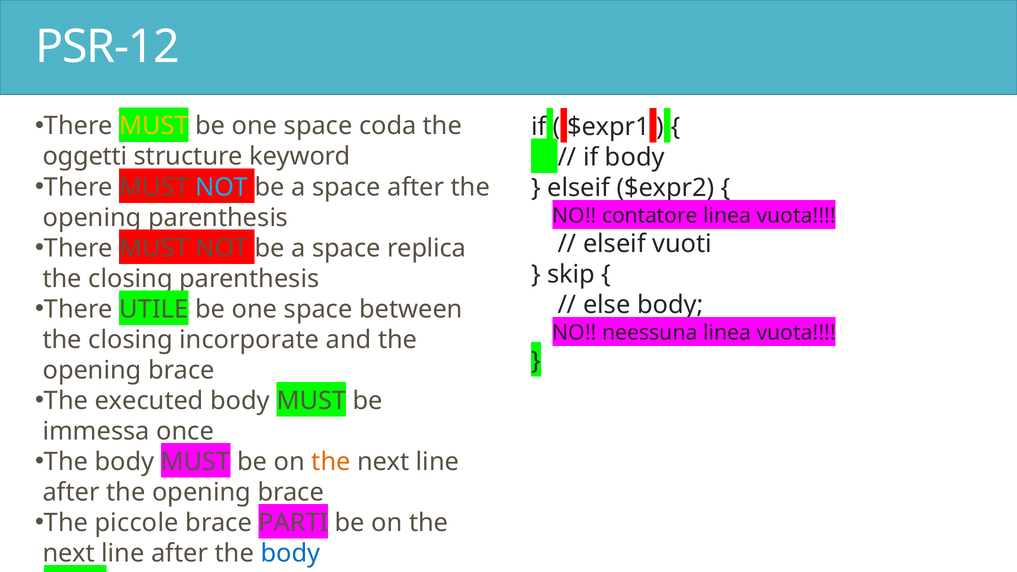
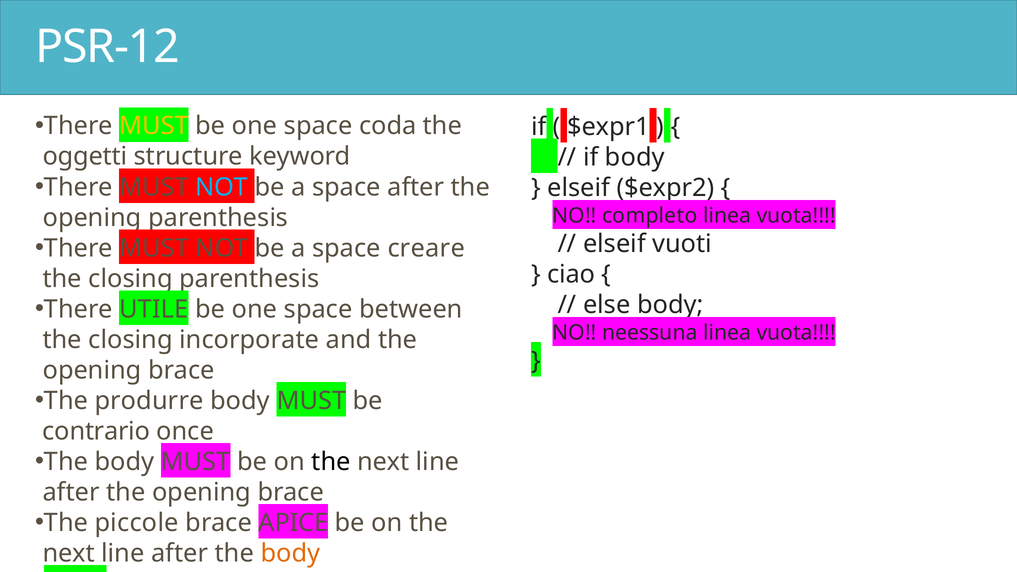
contatore: contatore -> completo (650, 216)
replica: replica -> creare (426, 248)
skip: skip -> ciao (571, 274)
executed: executed -> produrre (149, 401)
immessa: immessa -> contrario (96, 431)
the colour: orange -> black (331, 462)
PARTI: PARTI -> APICE (293, 523)
body colour: blue -> orange (290, 553)
